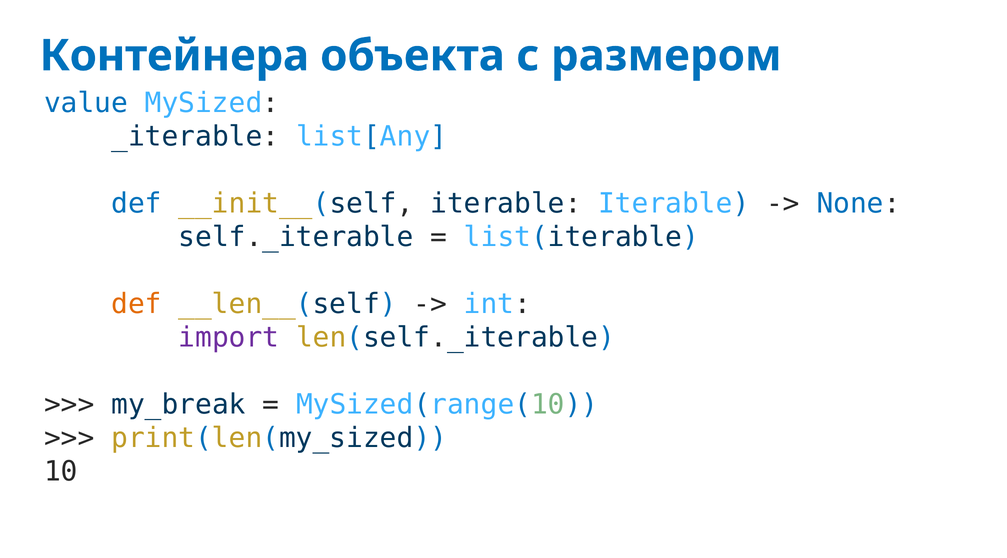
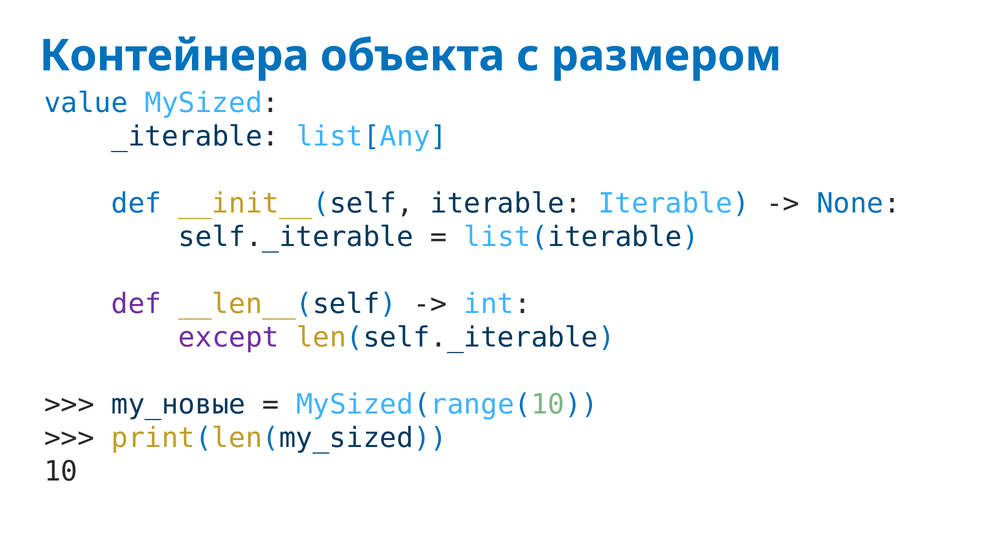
def colour: orange -> purple (136, 304)
import: import -> except (229, 338)
my_break: my_break -> my_новые (178, 405)
